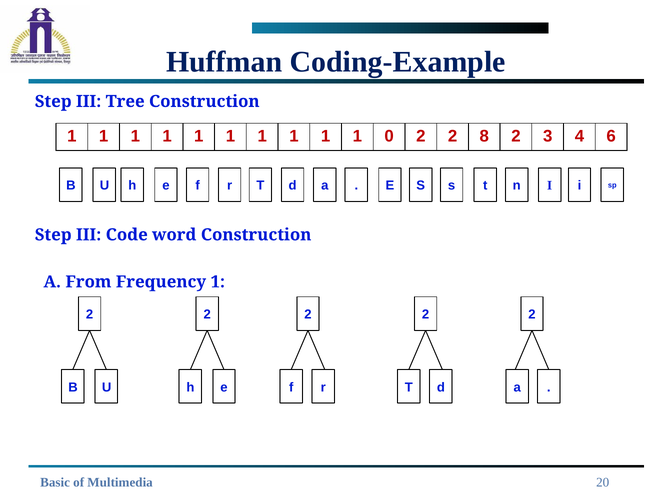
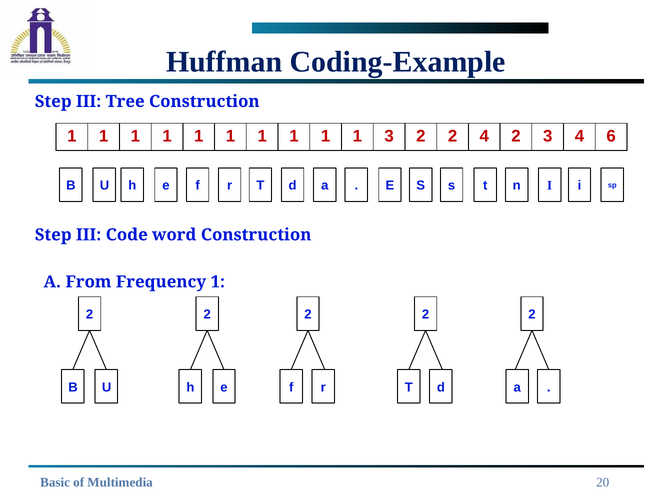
1 0: 0 -> 3 (389, 136)
2 8: 8 -> 4 (484, 136)
